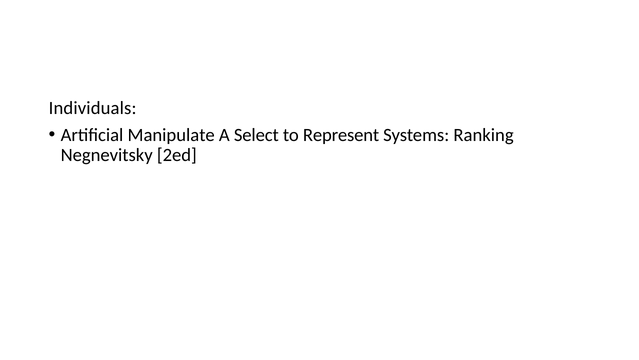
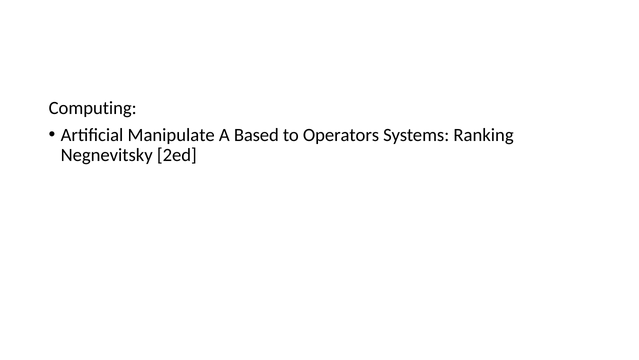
Individuals: Individuals -> Computing (93, 108)
Select: Select -> Based (256, 135)
Represent: Represent -> Operators (341, 135)
